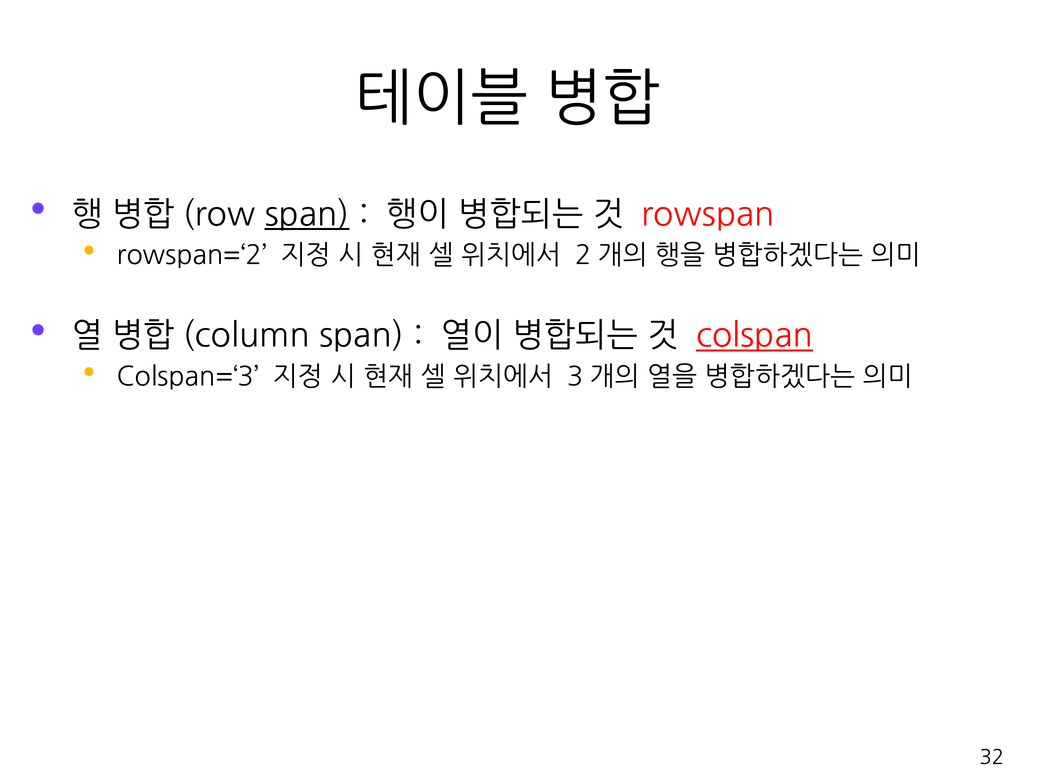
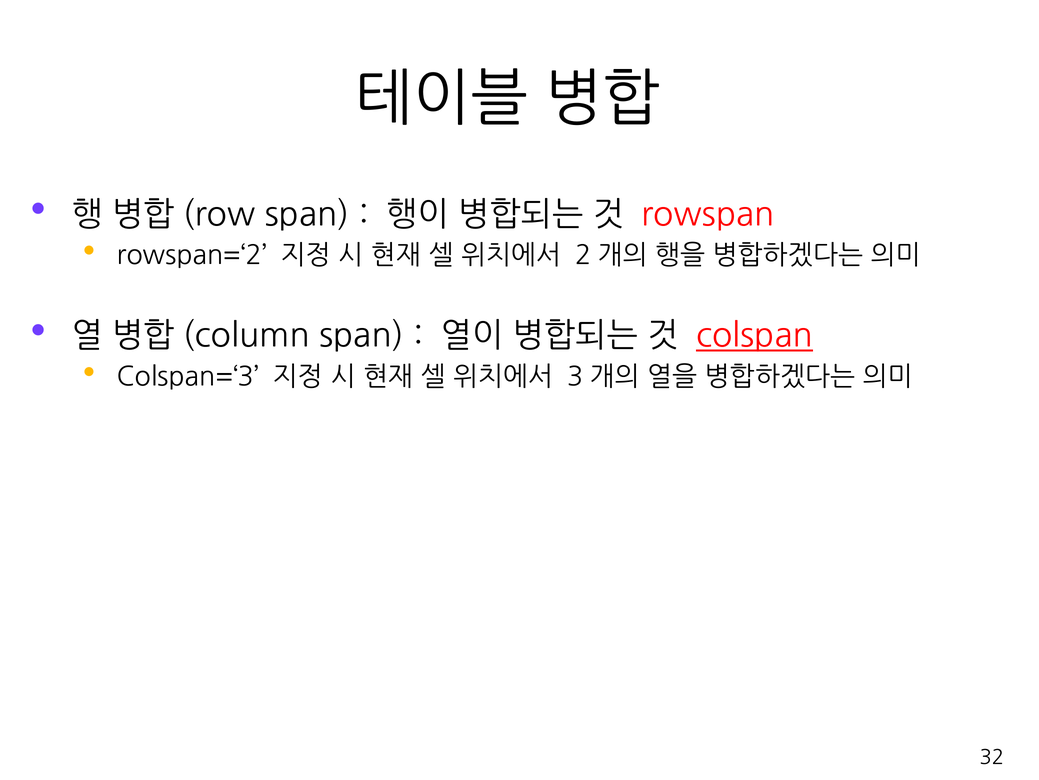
span underline: present -> none (307, 214)
